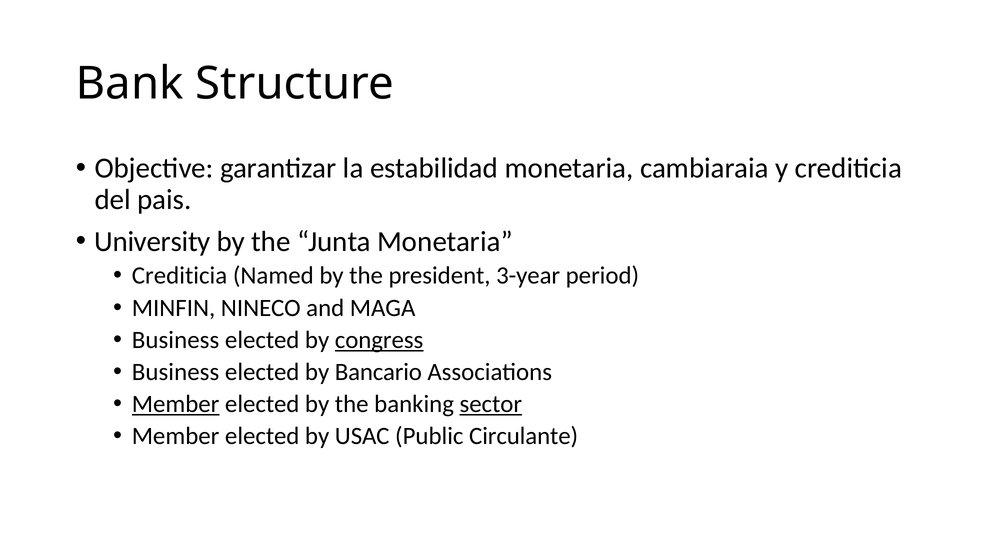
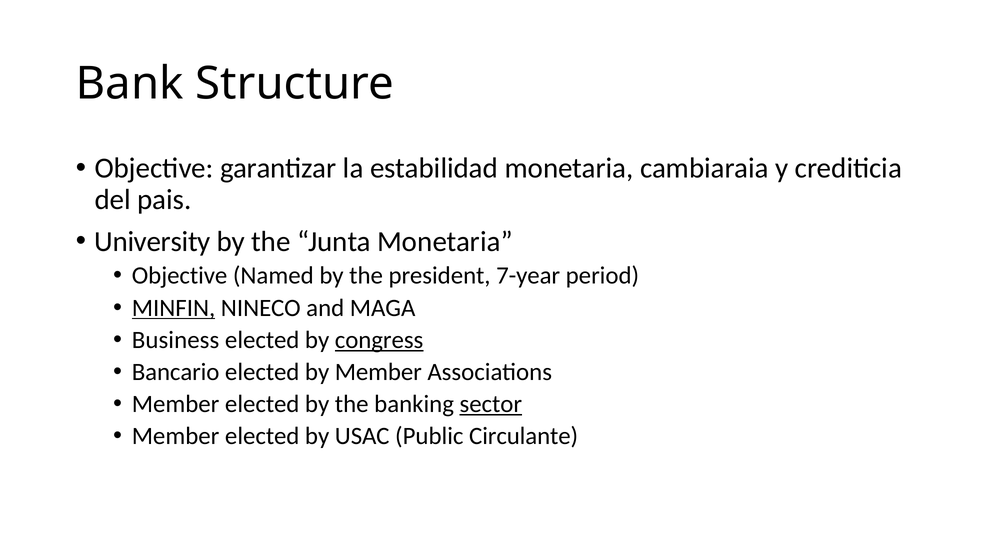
Crediticia: Crediticia -> Objective (180, 276)
3-year: 3-year -> 7-year (528, 276)
MINFIN underline: none -> present (174, 308)
Business: Business -> Bancario (176, 372)
by Bancario: Bancario -> Member (378, 372)
Member underline: present -> none (176, 404)
